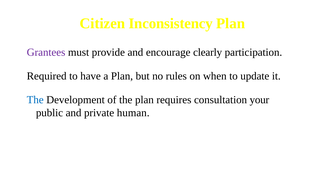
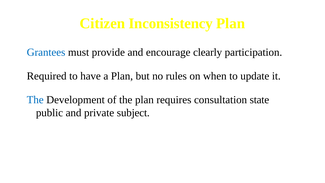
Grantees colour: purple -> blue (46, 52)
your: your -> state (259, 100)
human: human -> subject (133, 113)
